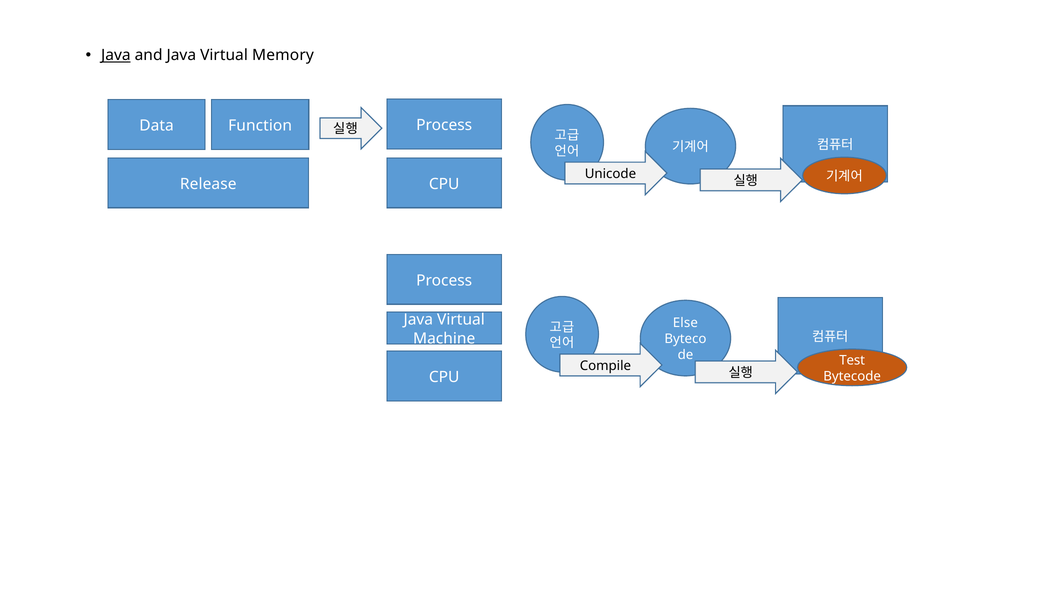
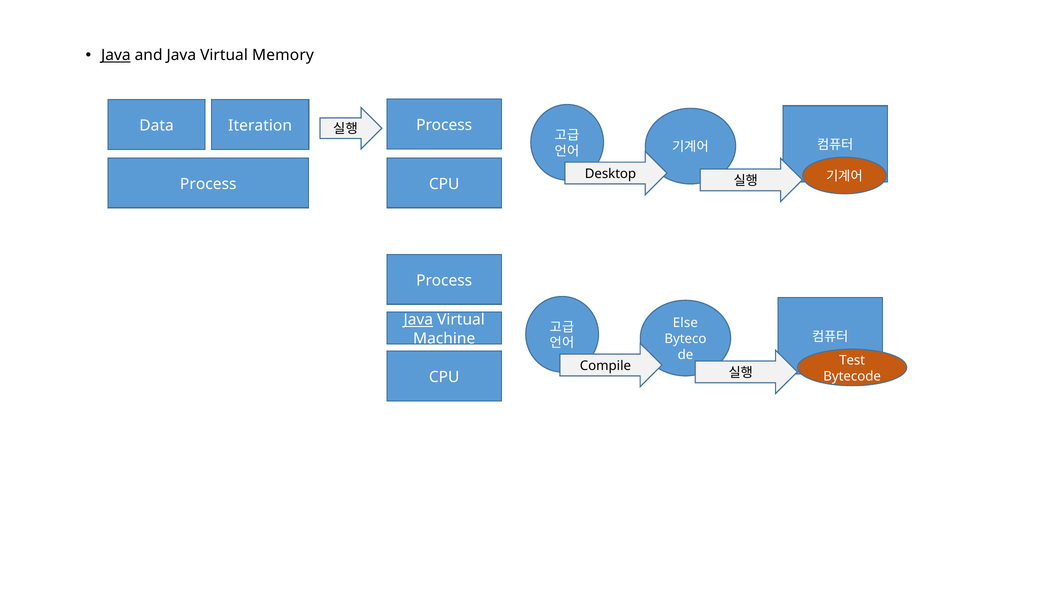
Function: Function -> Iteration (260, 126)
Unicode: Unicode -> Desktop (610, 174)
Release: Release -> Process (208, 184)
Java underline: none -> present (418, 320)
